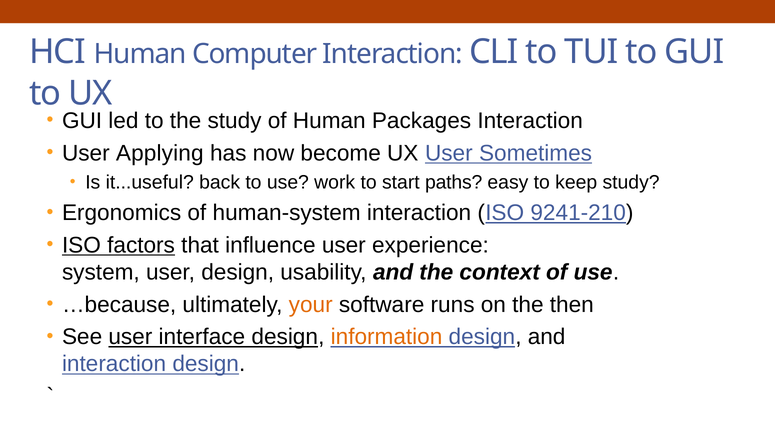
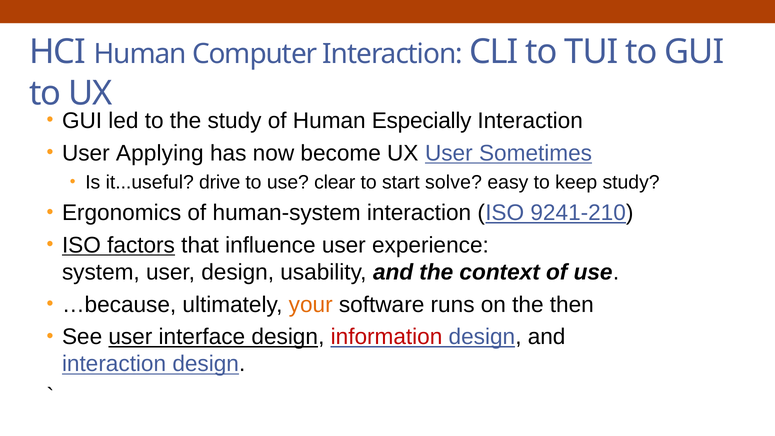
Packages: Packages -> Especially (422, 121)
back: back -> drive (220, 182)
work: work -> clear (335, 182)
paths: paths -> solve (453, 182)
information colour: orange -> red (387, 337)
